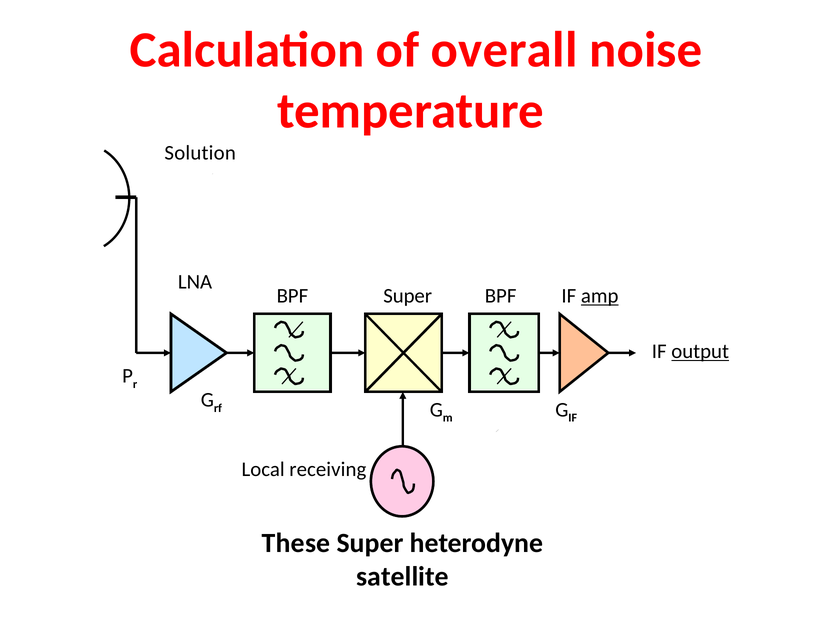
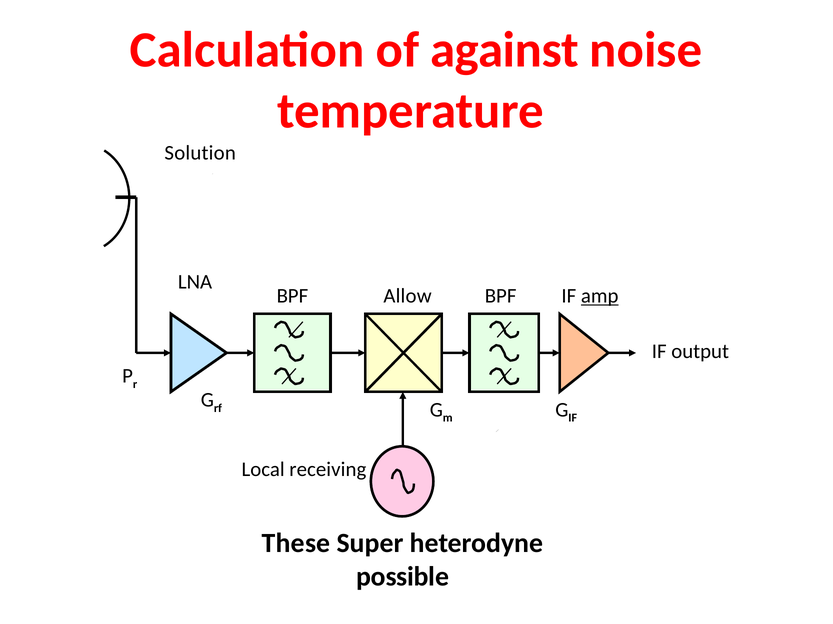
overall: overall -> against (505, 50)
BPF Super: Super -> Allow (408, 296)
output underline: present -> none (700, 352)
satellite: satellite -> possible (403, 577)
